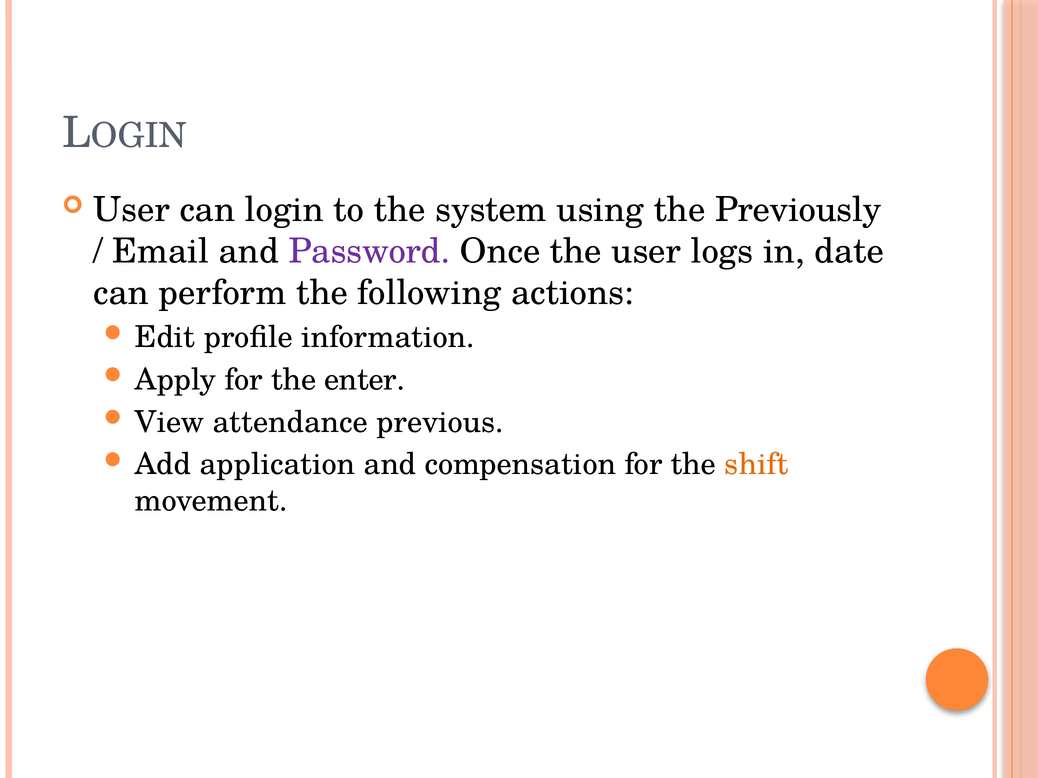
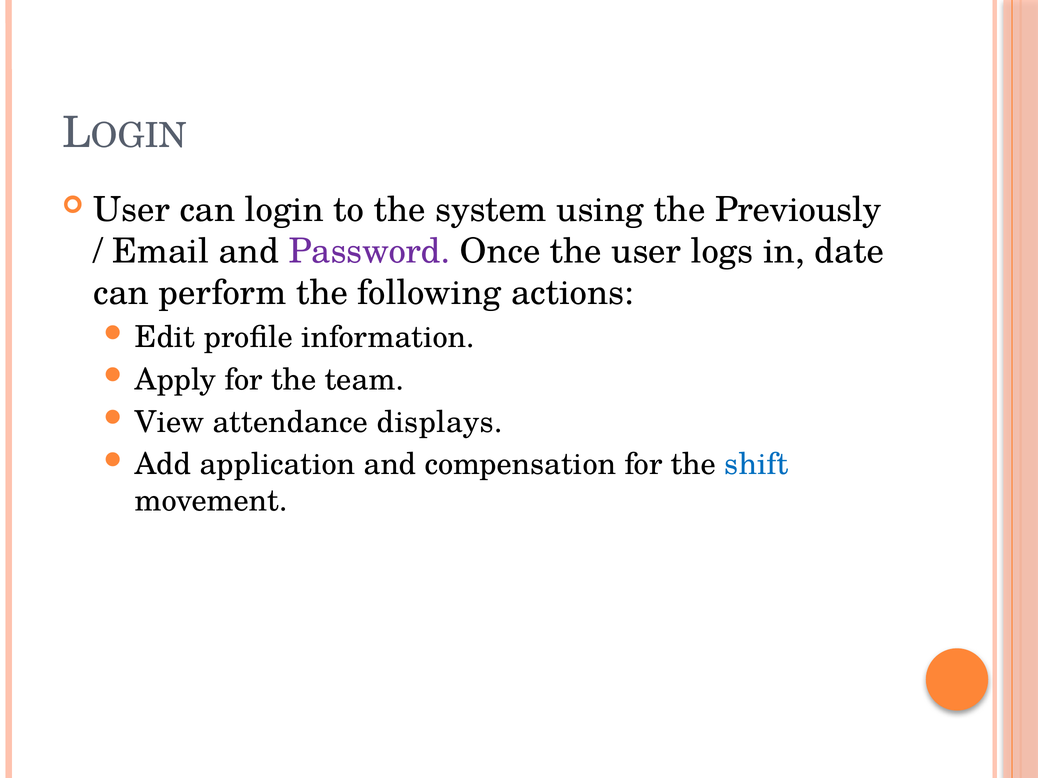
enter: enter -> team (364, 380)
previous: previous -> displays (440, 422)
shift colour: orange -> blue (757, 465)
